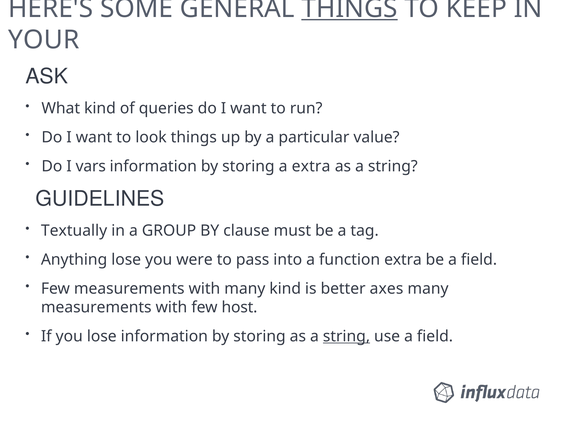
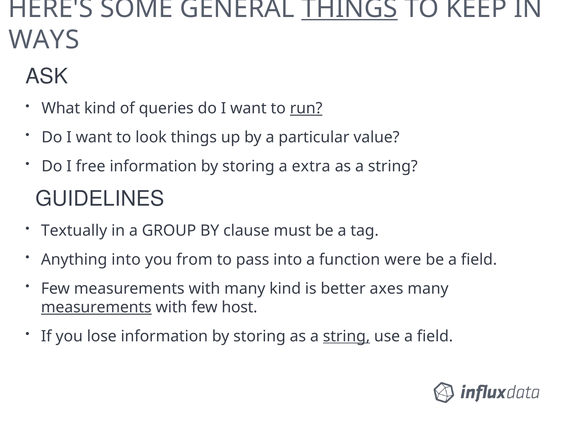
YOUR: YOUR -> WAYS (44, 40)
run underline: none -> present (306, 108)
vars: vars -> free (91, 166)
Anything lose: lose -> into (126, 259)
were: were -> from (194, 259)
function extra: extra -> were (403, 259)
measurements underline: none -> present (96, 307)
